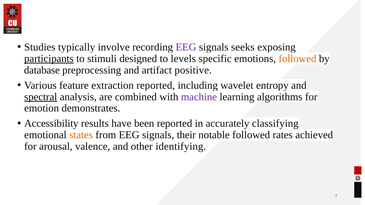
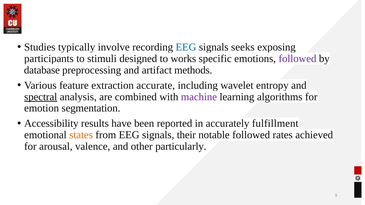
EEG colour: purple -> blue (186, 47)
participants underline: present -> none (49, 59)
levels: levels -> works (183, 59)
followed colour: orange -> purple (297, 59)
positive: positive -> methods (193, 70)
extraction reported: reported -> accurate (156, 85)
demonstrates: demonstrates -> segmentation (91, 108)
classifying: classifying -> fulfillment (275, 124)
identifying: identifying -> particularly (181, 147)
